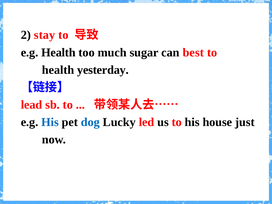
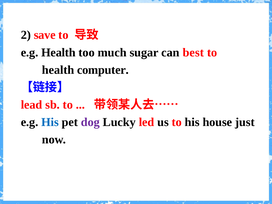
stay: stay -> save (45, 35)
yesterday: yesterday -> computer (103, 70)
dog colour: blue -> purple (90, 122)
